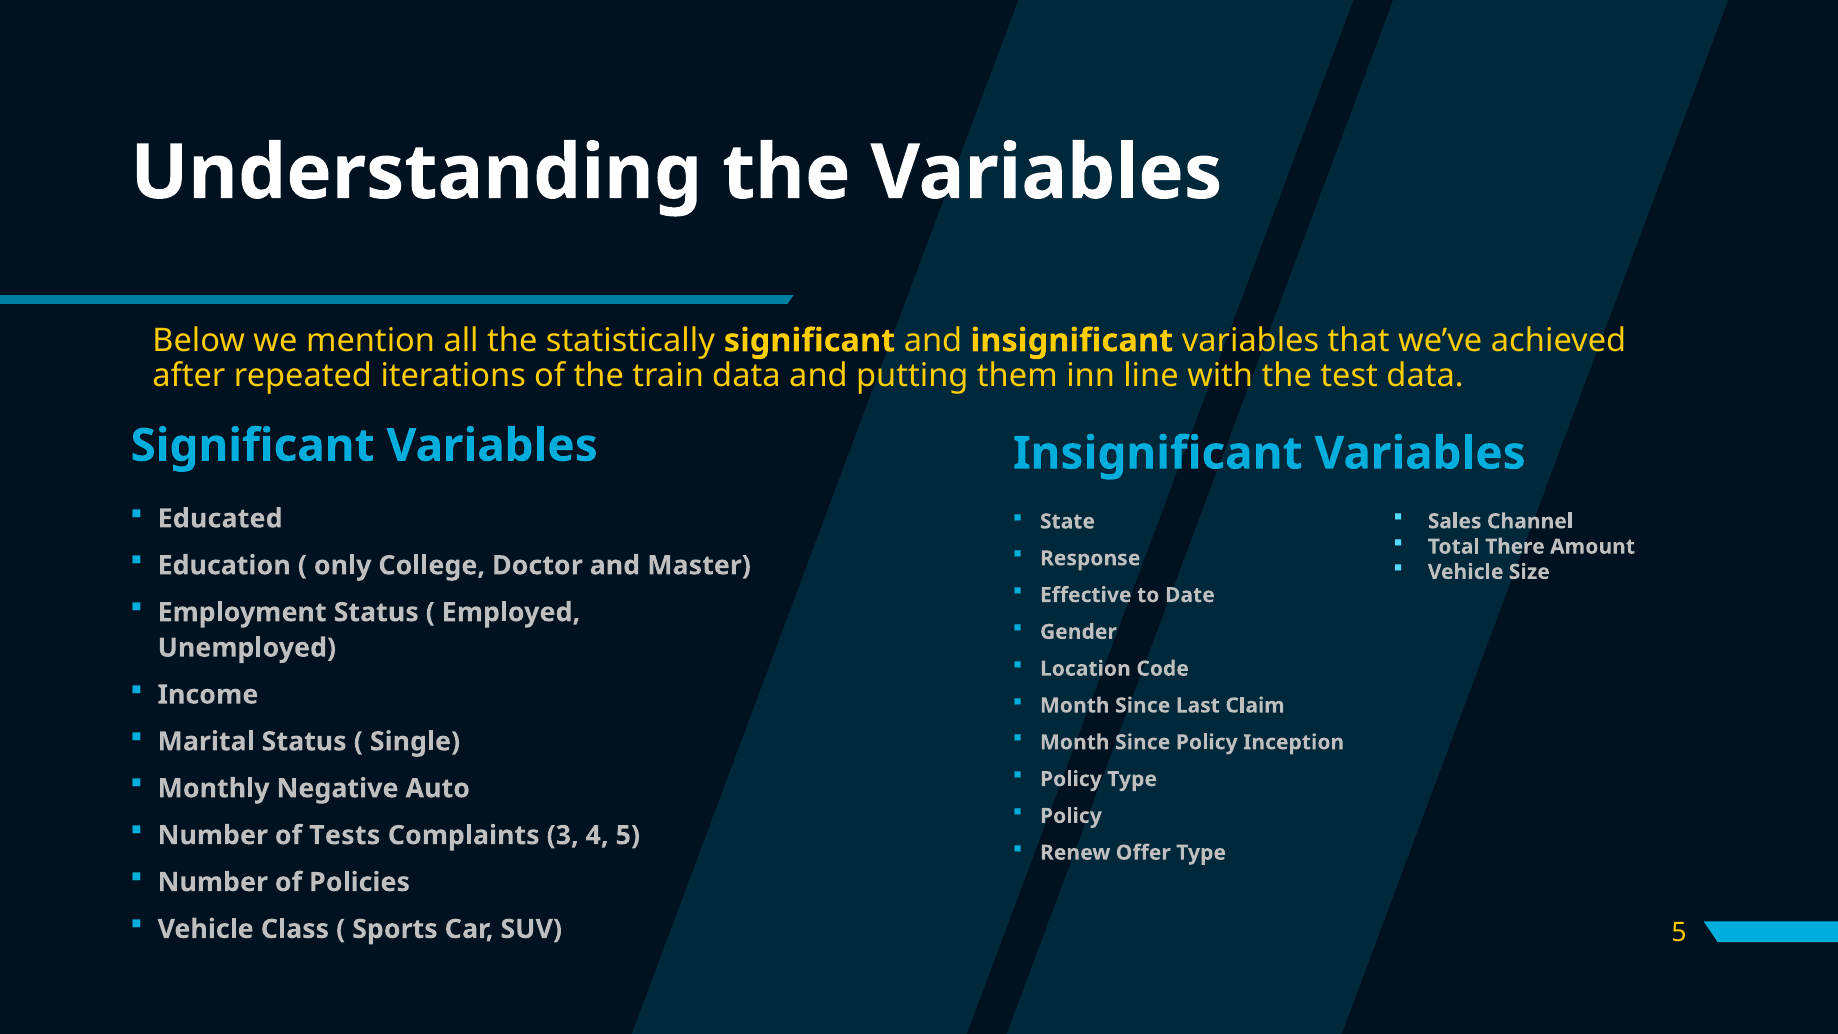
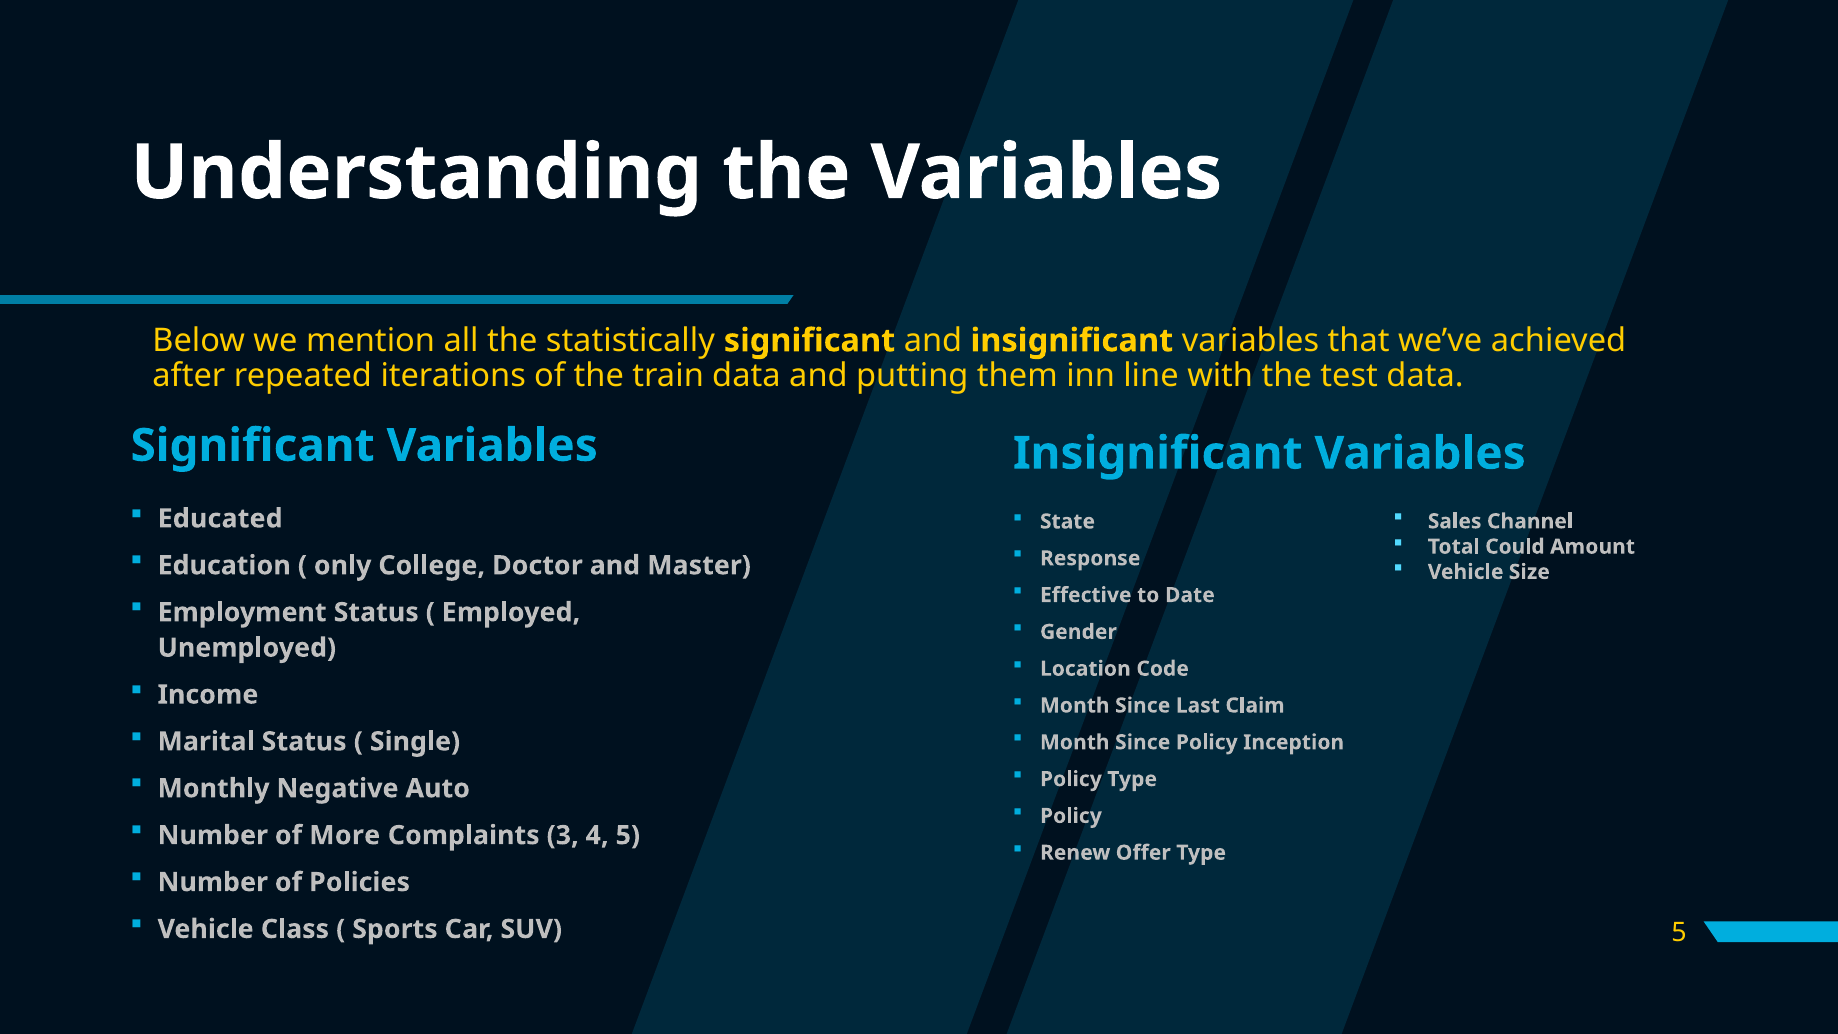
There: There -> Could (1515, 547)
Tests: Tests -> More (345, 835)
